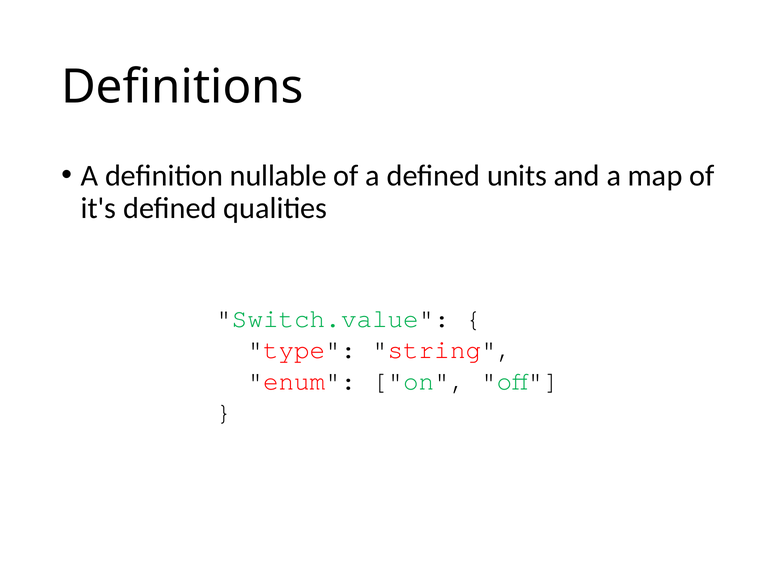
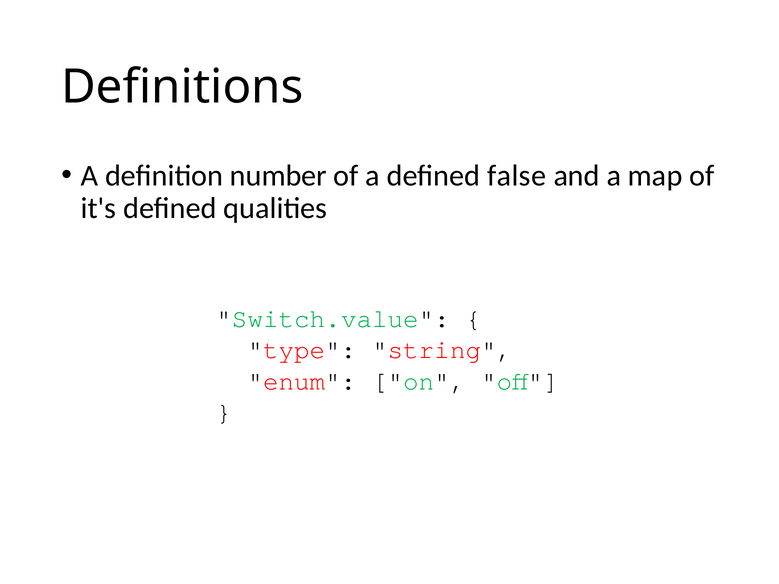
nullable: nullable -> number (278, 176)
units: units -> false (517, 176)
